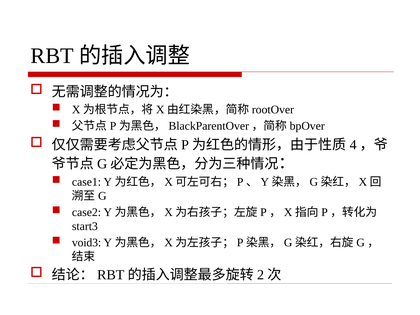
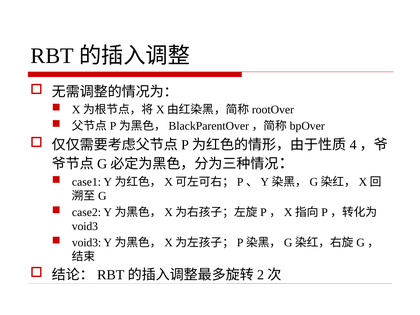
start3: start3 -> void3 (85, 226)
